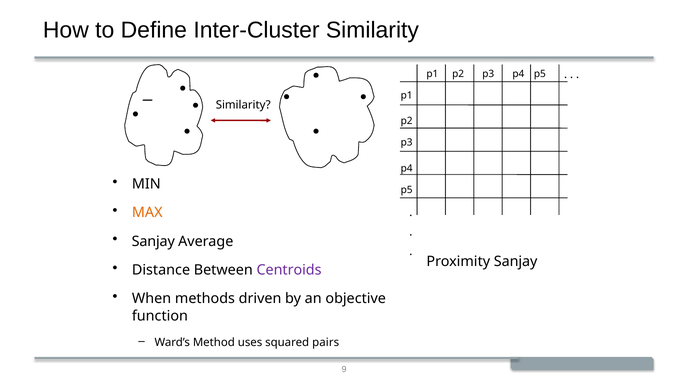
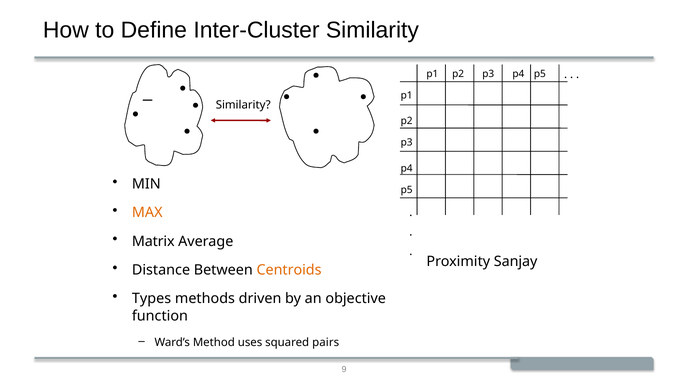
Sanjay: Sanjay -> Matrix (153, 241)
Centroids colour: purple -> orange (289, 270)
When: When -> Types (152, 299)
